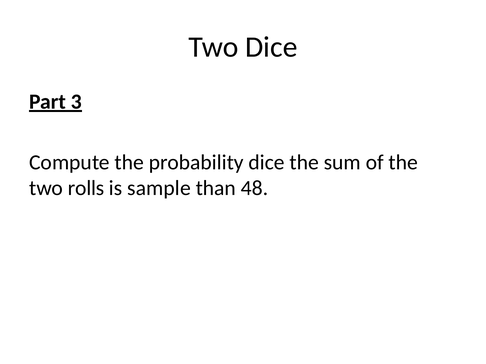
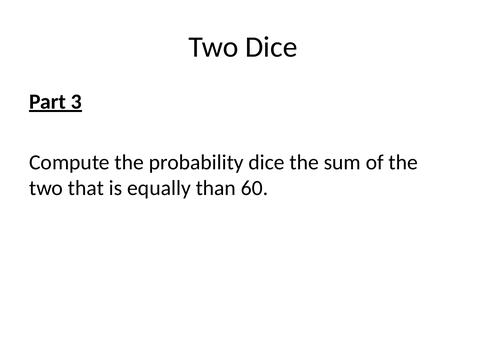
rolls: rolls -> that (86, 188)
sample: sample -> equally (159, 188)
48: 48 -> 60 (255, 188)
